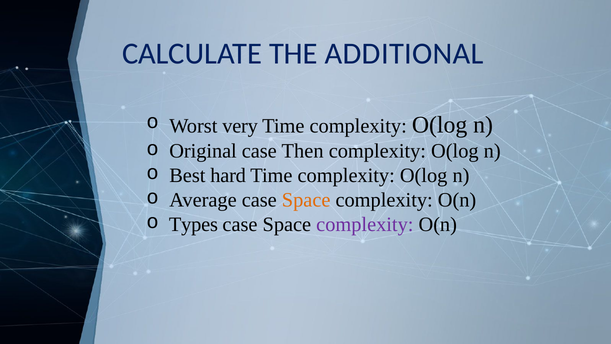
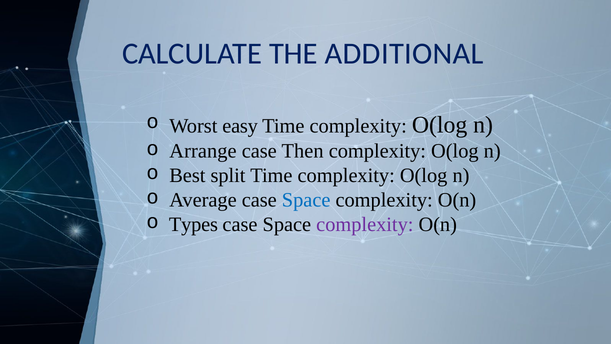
very: very -> easy (240, 126)
Original: Original -> Arrange (203, 151)
hard: hard -> split (228, 175)
Space colour: orange -> blue (306, 200)
